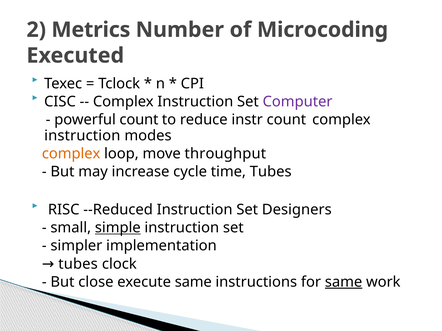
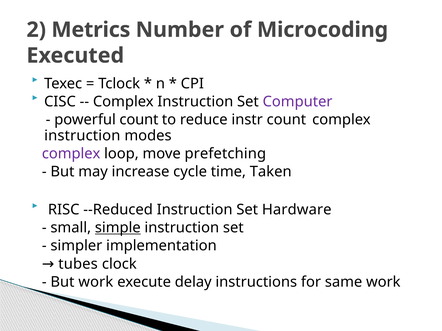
complex colour: orange -> purple (71, 154)
throughput: throughput -> prefetching (225, 154)
time Tubes: Tubes -> Taken (271, 172)
Designers: Designers -> Hardware (297, 210)
But close: close -> work (96, 282)
execute same: same -> delay (193, 282)
same underline: present -> none (344, 282)
